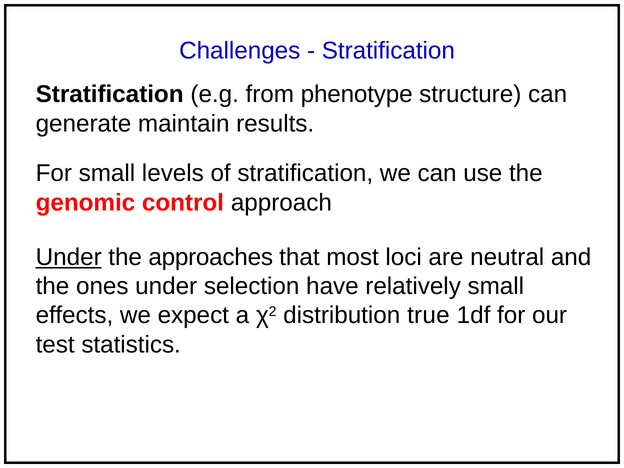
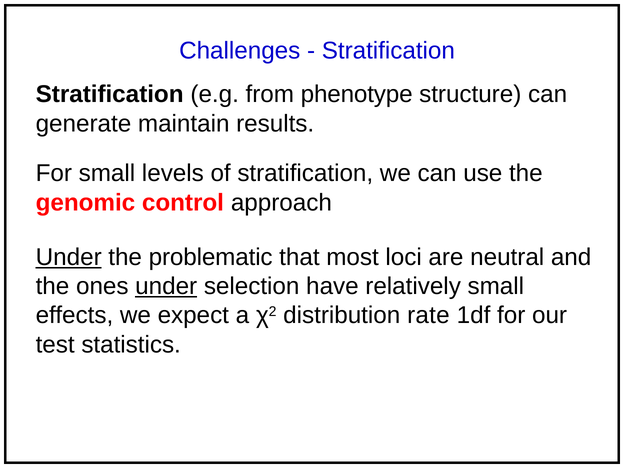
approaches: approaches -> problematic (211, 257)
under underline: none -> present (166, 286)
true: true -> rate (428, 315)
